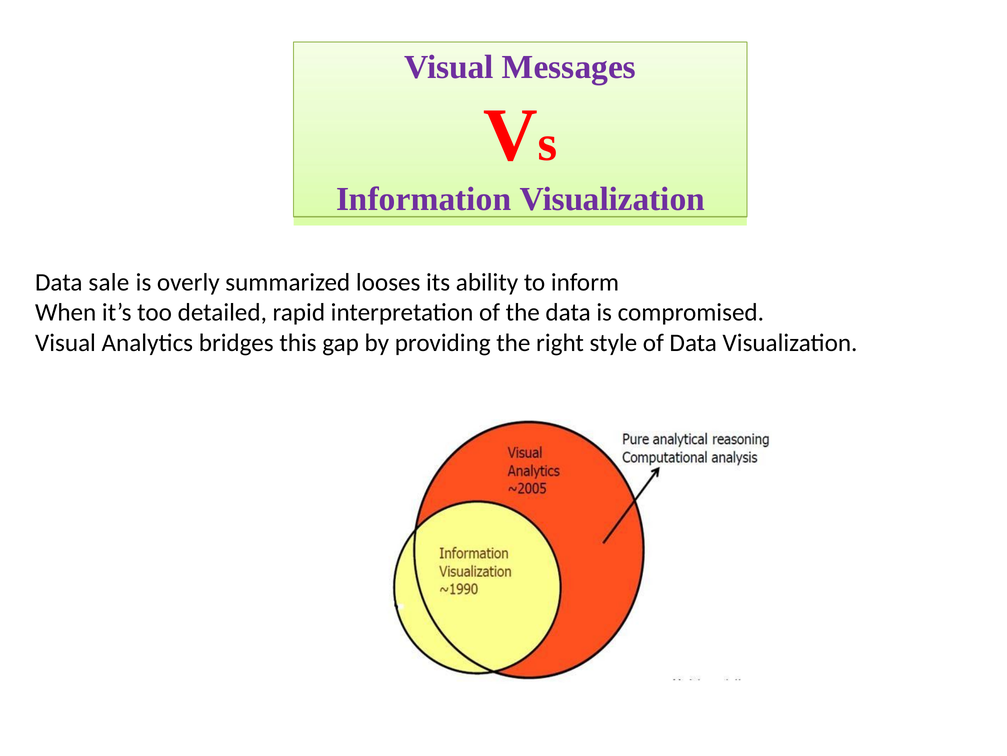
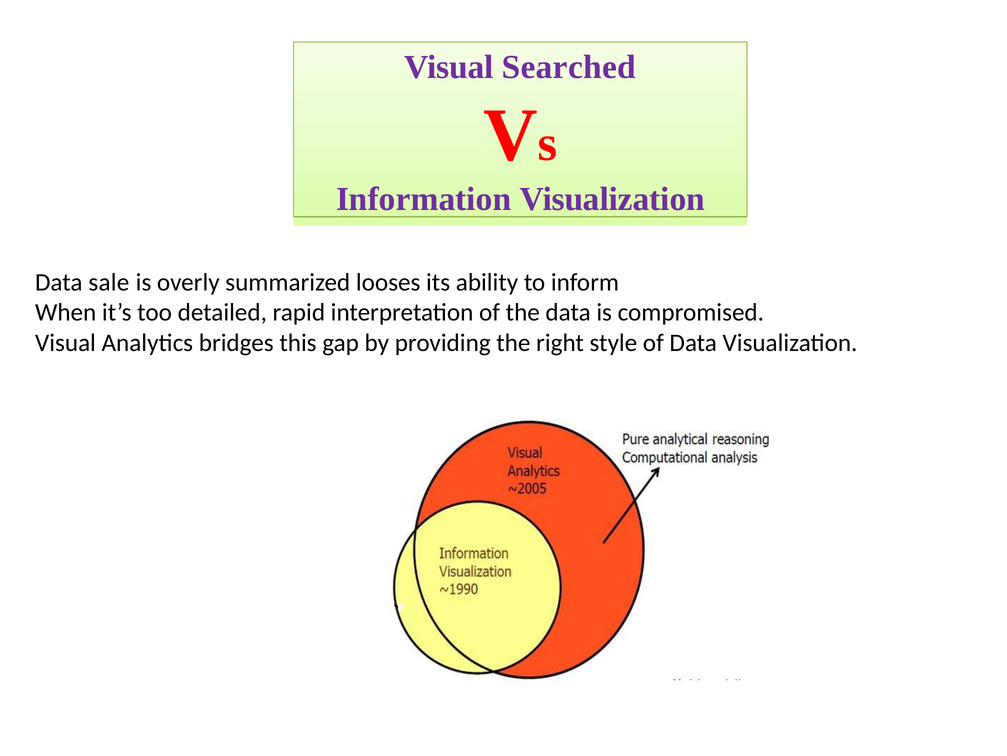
Messages: Messages -> Searched (569, 67)
